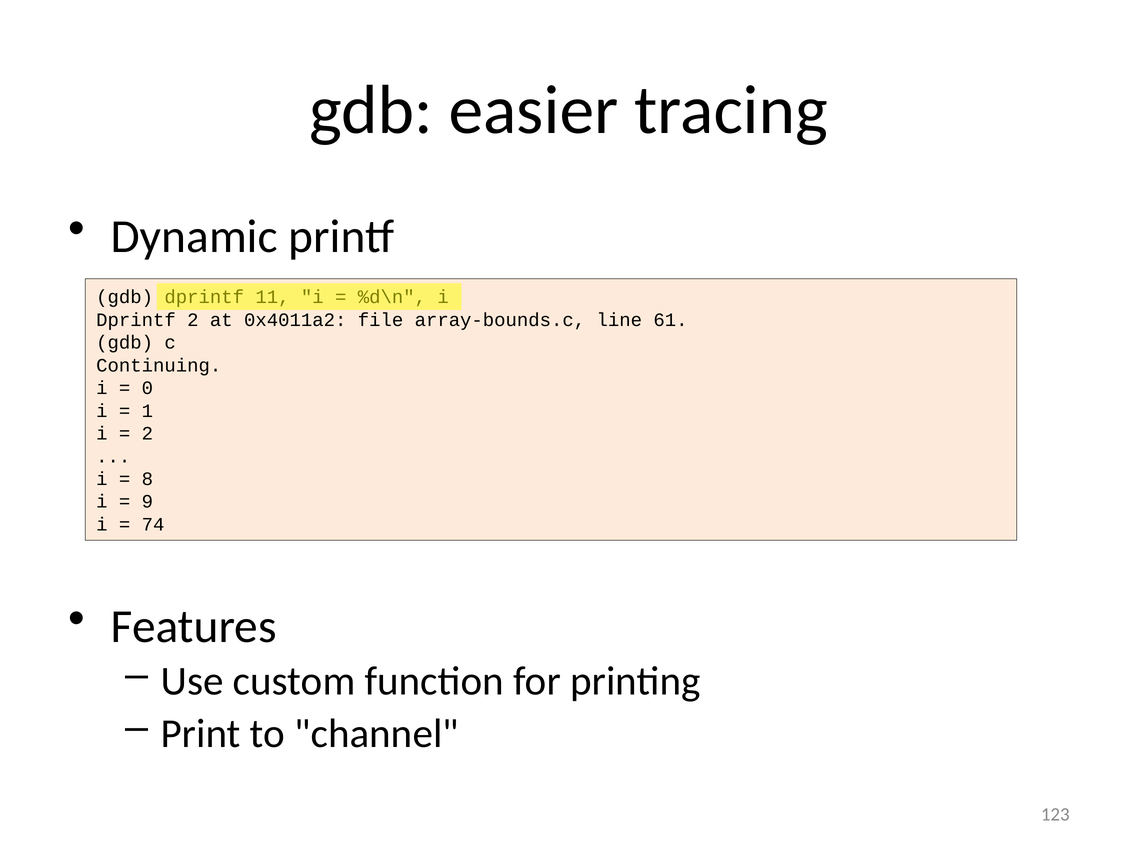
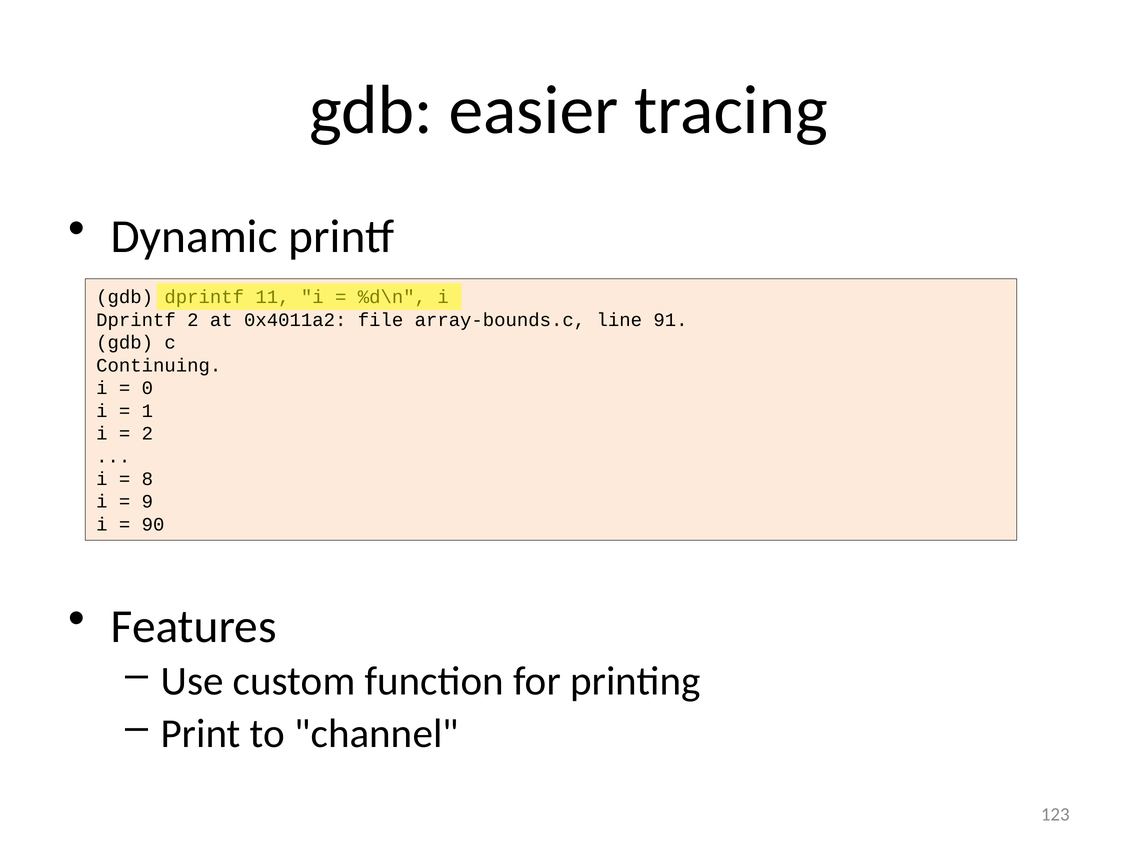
61: 61 -> 91 (670, 320)
74: 74 -> 90 (153, 525)
